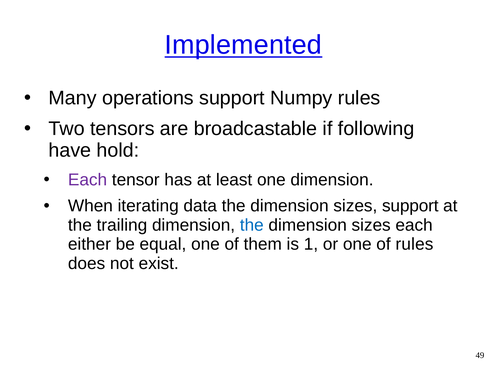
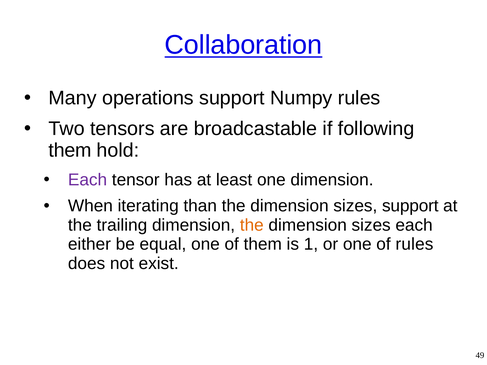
Implemented: Implemented -> Collaboration (243, 45)
have: have -> them (70, 151)
data: data -> than (200, 206)
the colour: blue -> orange (252, 225)
